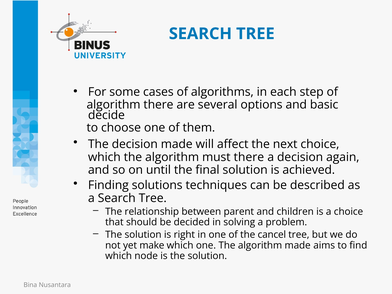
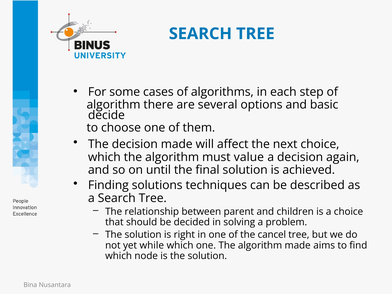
must there: there -> value (249, 157)
make: make -> while (152, 245)
